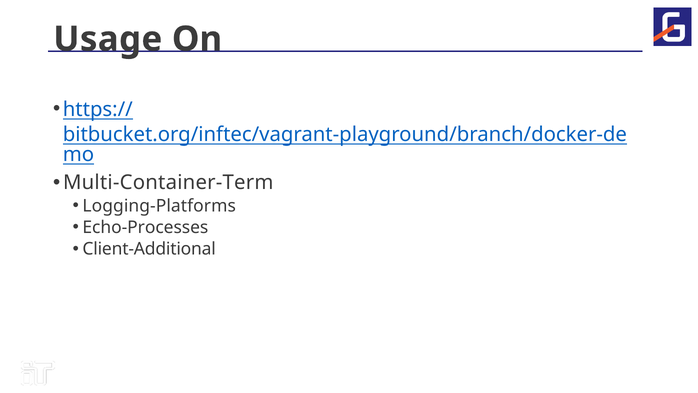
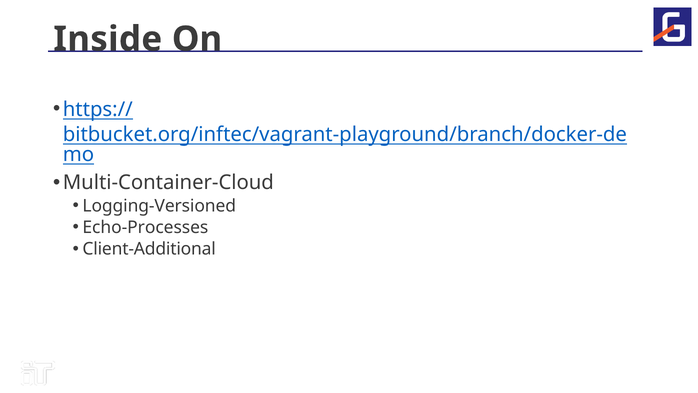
Usage: Usage -> Inside (108, 39)
Multi-Container-Term: Multi-Container-Term -> Multi-Container-Cloud (168, 182)
Logging-Platforms: Logging-Platforms -> Logging-Versioned (159, 206)
